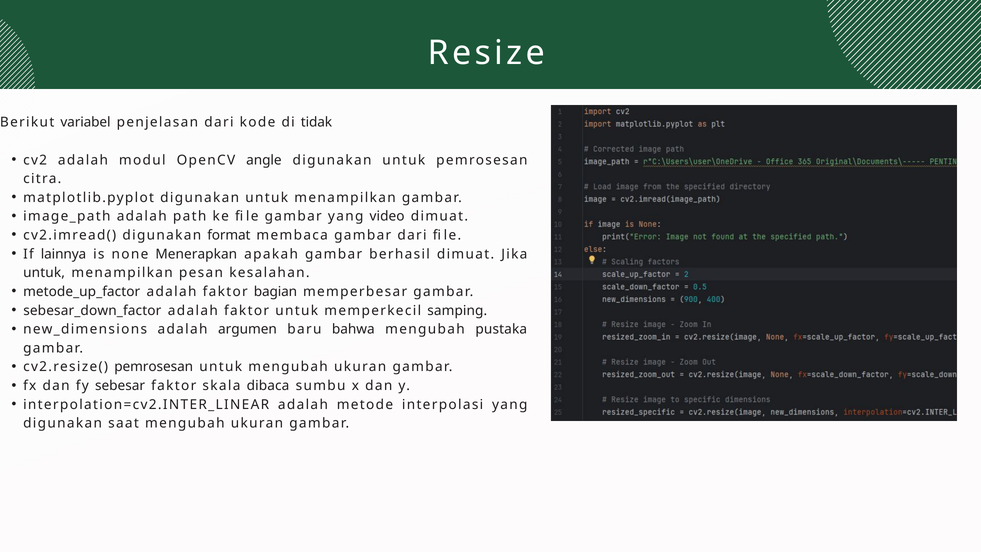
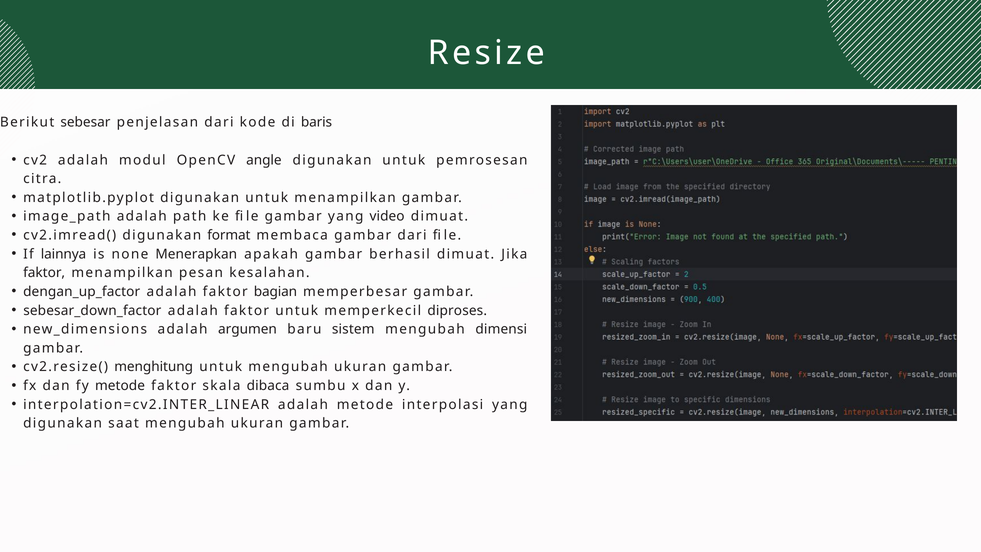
variabel: variabel -> sebesar (85, 122)
tidak: tidak -> baris (316, 122)
untuk: untuk -> faktor (44, 273)
metode_up_factor: metode_up_factor -> dengan_up_factor (82, 292)
samping: samping -> diproses (457, 310)
bahwa: bahwa -> sistem (353, 329)
pustaka: pustaka -> dimensi (501, 329)
cv2.resize( pemrosesan: pemrosesan -> menghitung (154, 367)
fy sebesar: sebesar -> metode (120, 386)
